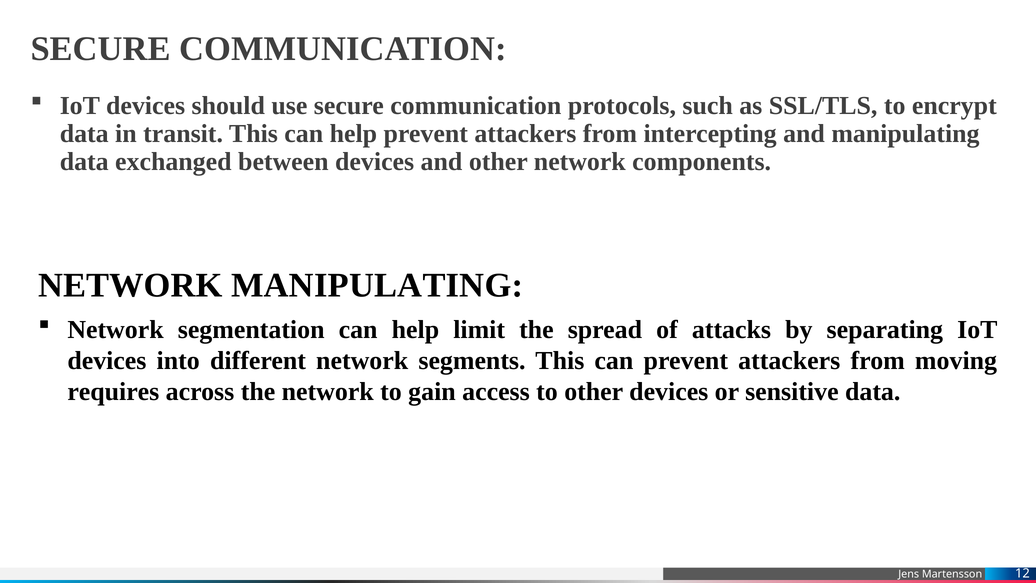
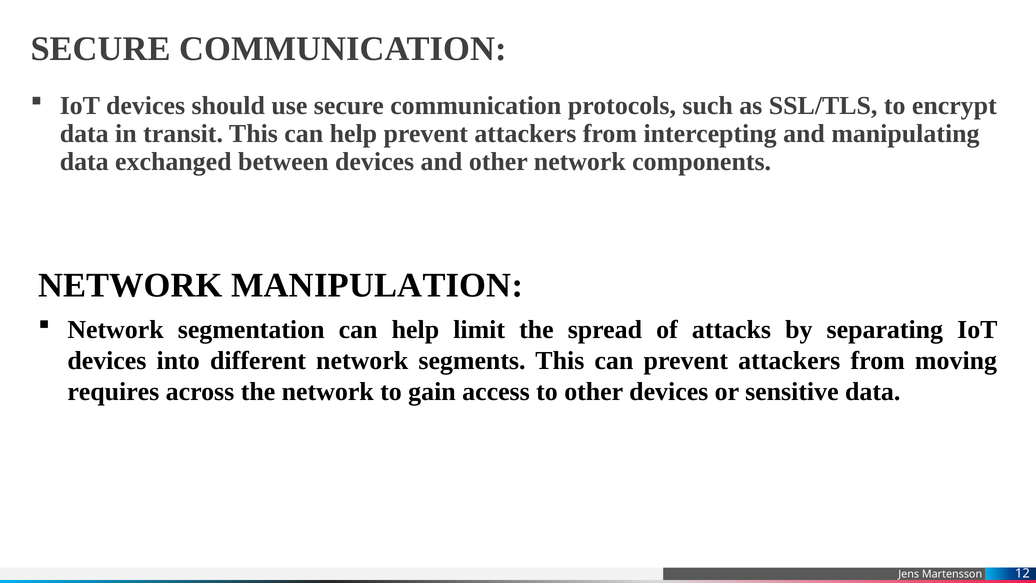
NETWORK MANIPULATING: MANIPULATING -> MANIPULATION (377, 285)
